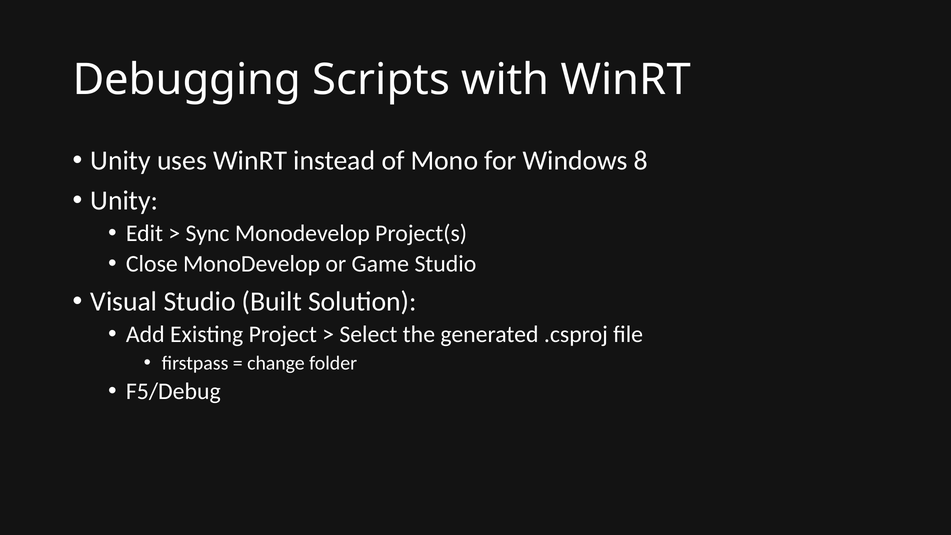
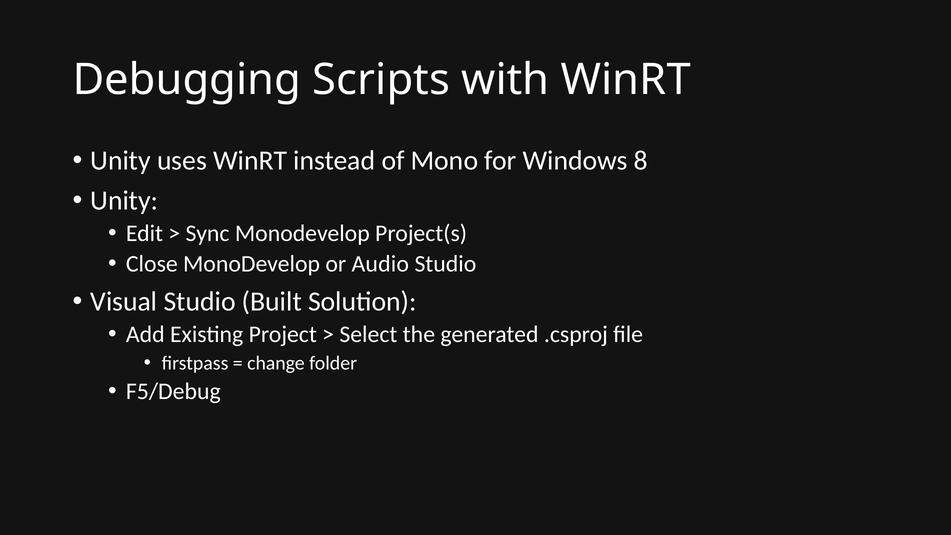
Game: Game -> Audio (380, 264)
